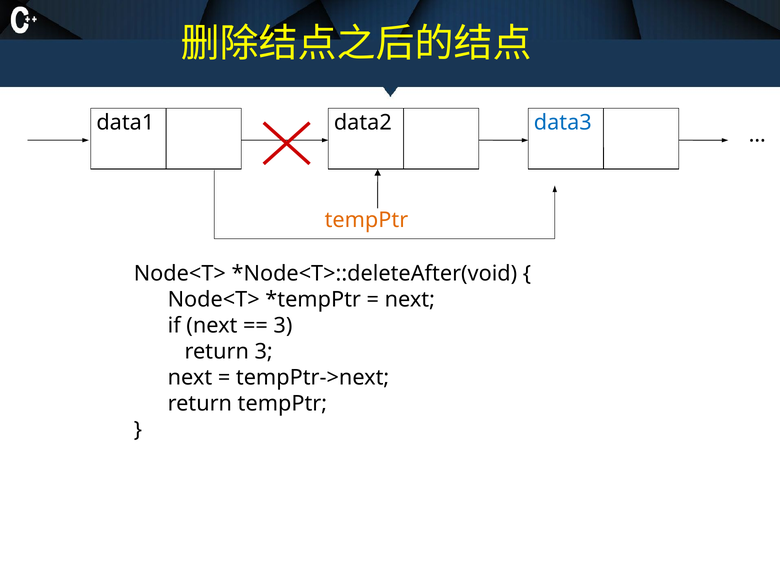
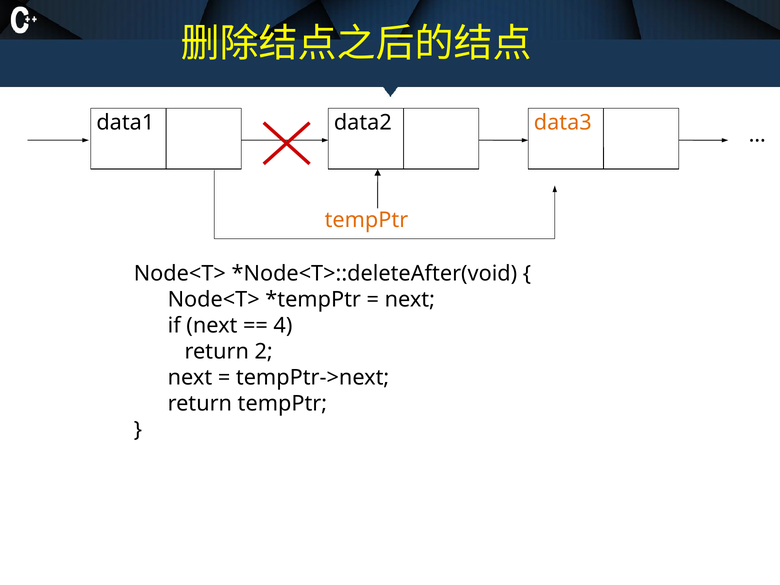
data3 colour: blue -> orange (563, 123)
3: 3 -> 4 (283, 326)
return 3: 3 -> 2 (264, 352)
